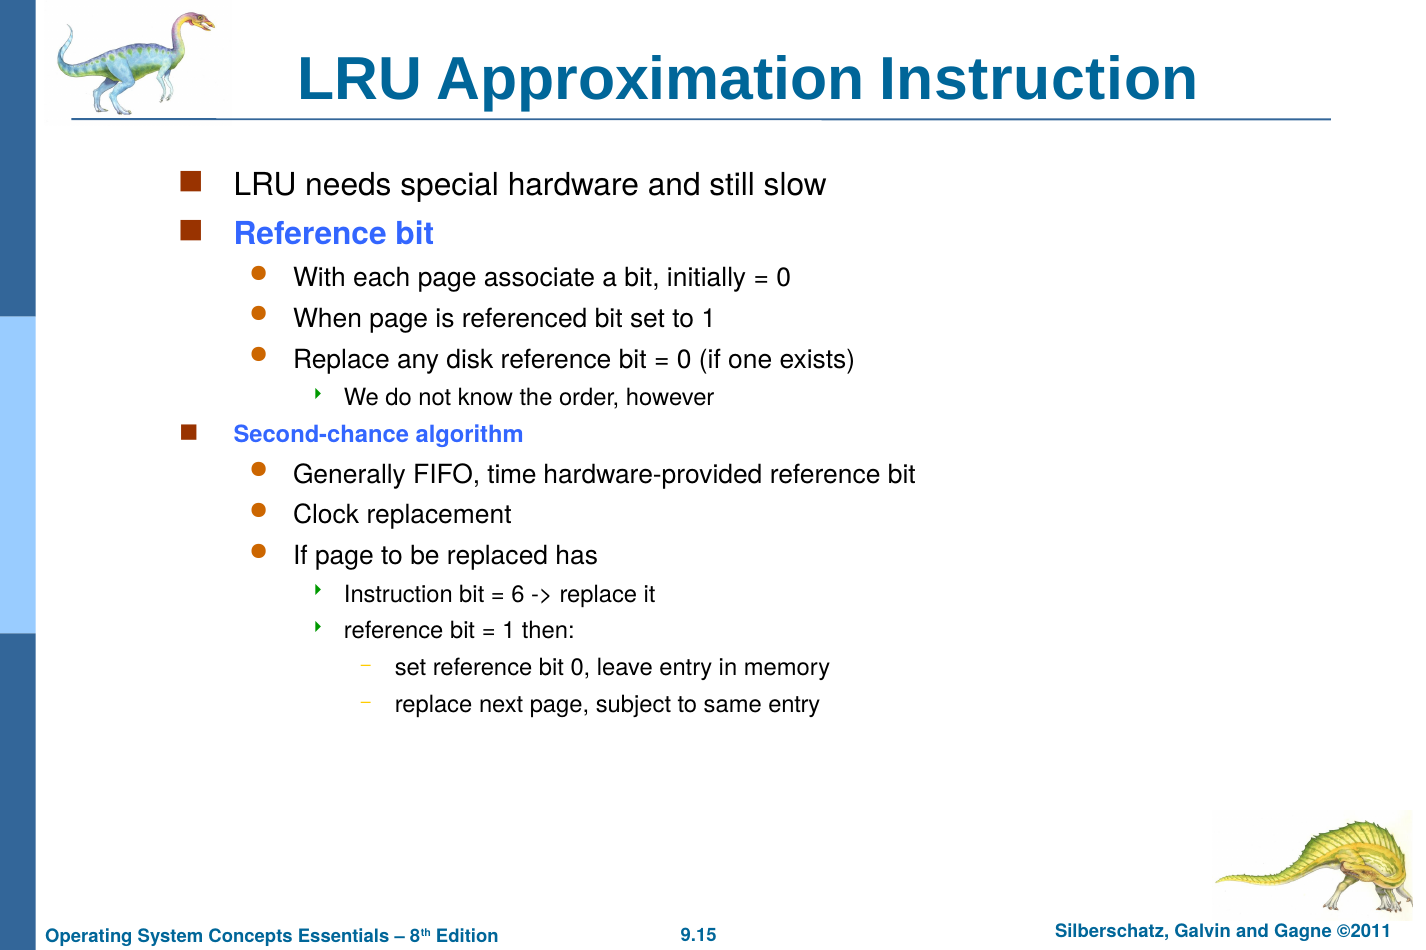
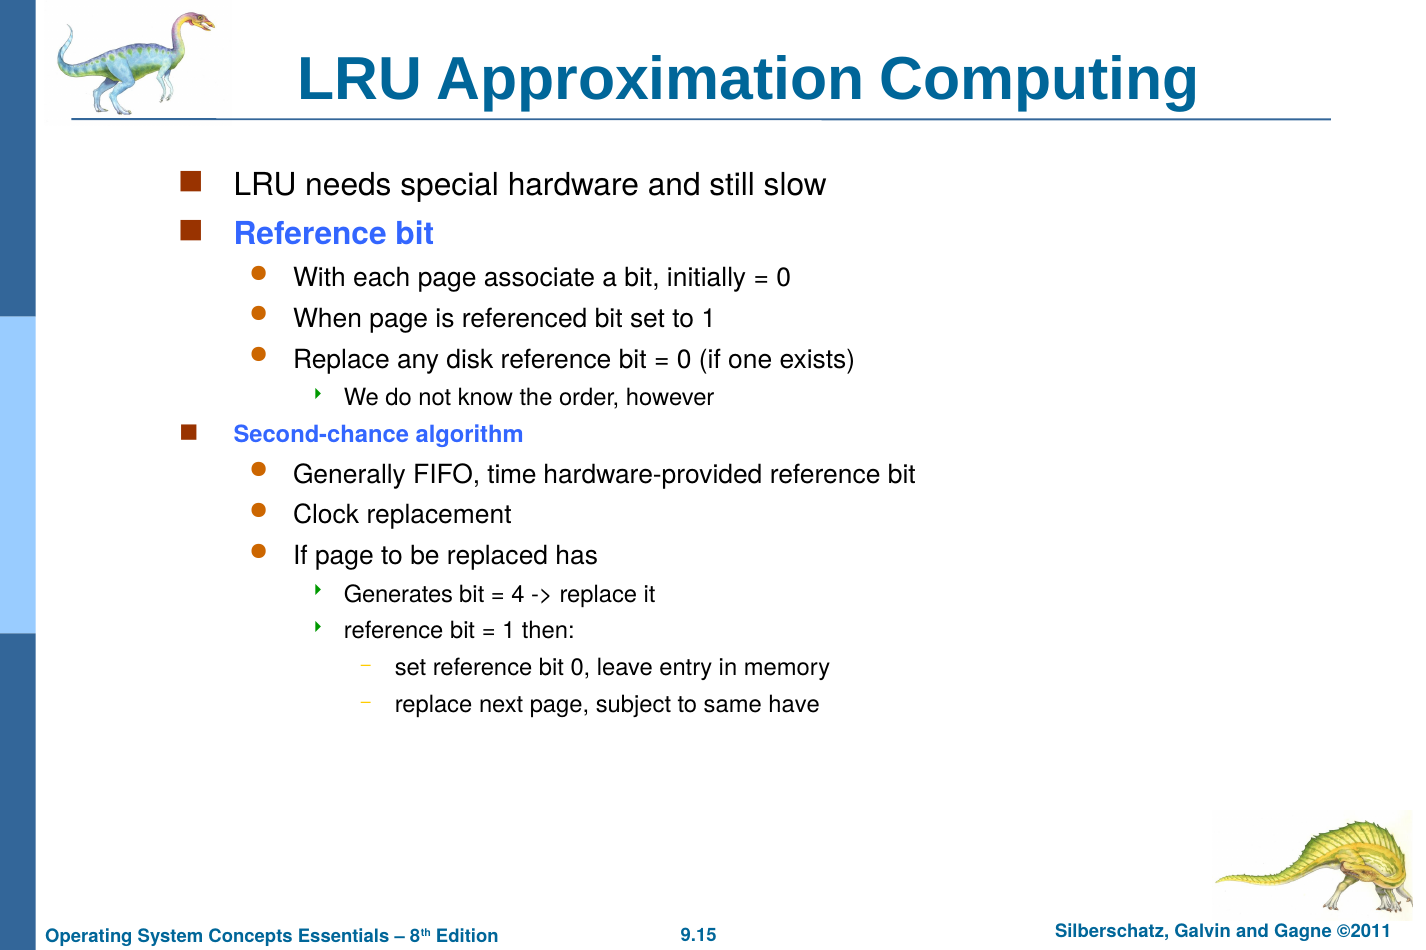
Approximation Instruction: Instruction -> Computing (1039, 79)
Instruction: Instruction -> Generates (398, 595)
6: 6 -> 4 (518, 595)
same entry: entry -> have (794, 705)
